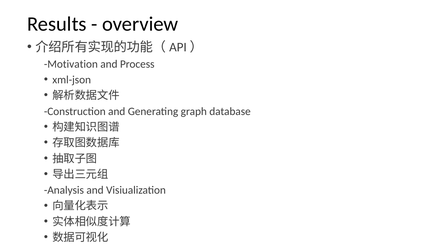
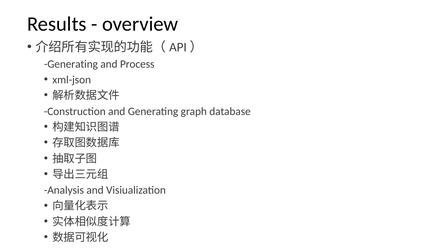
Motivation: Motivation -> Generating (71, 64)
